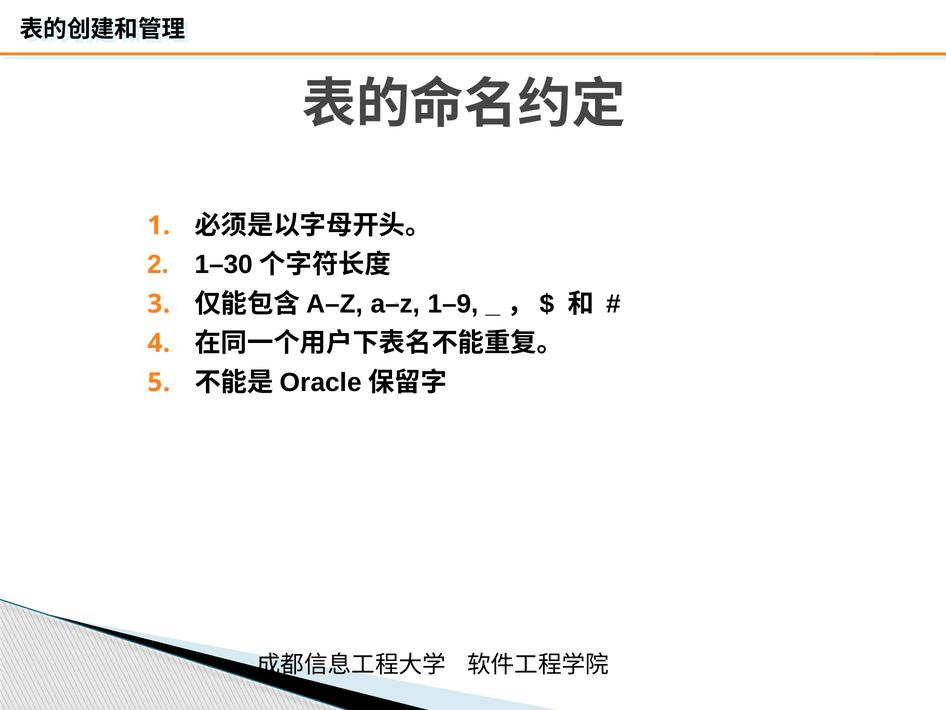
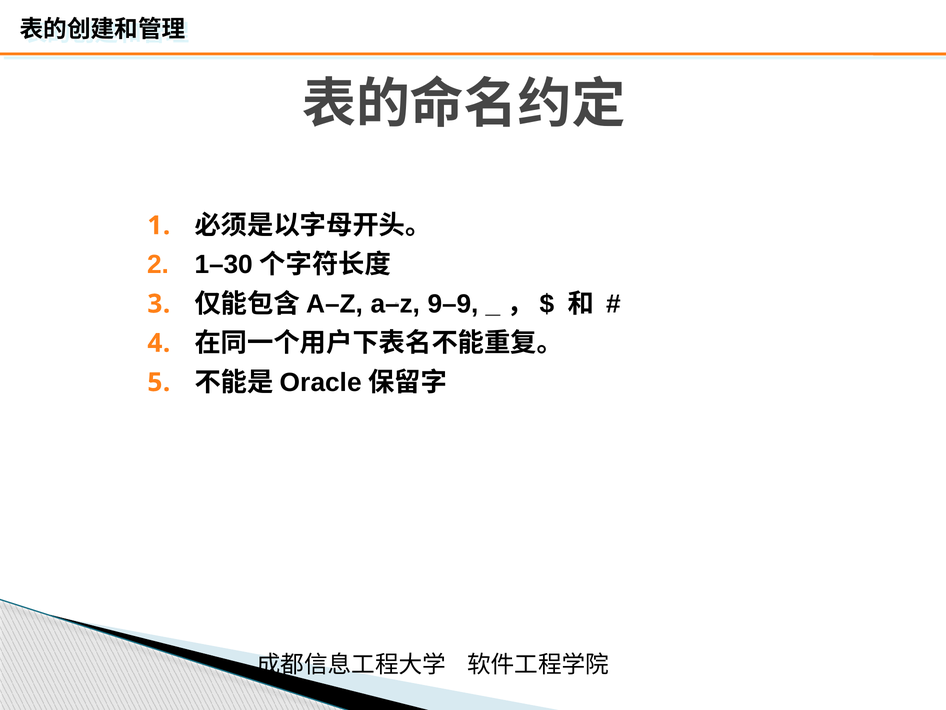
1–9: 1–9 -> 9–9 (453, 304)
